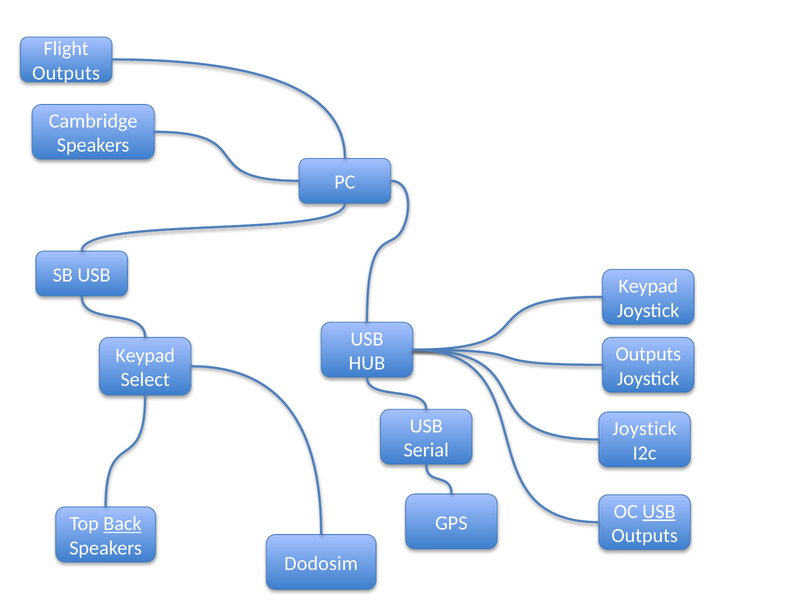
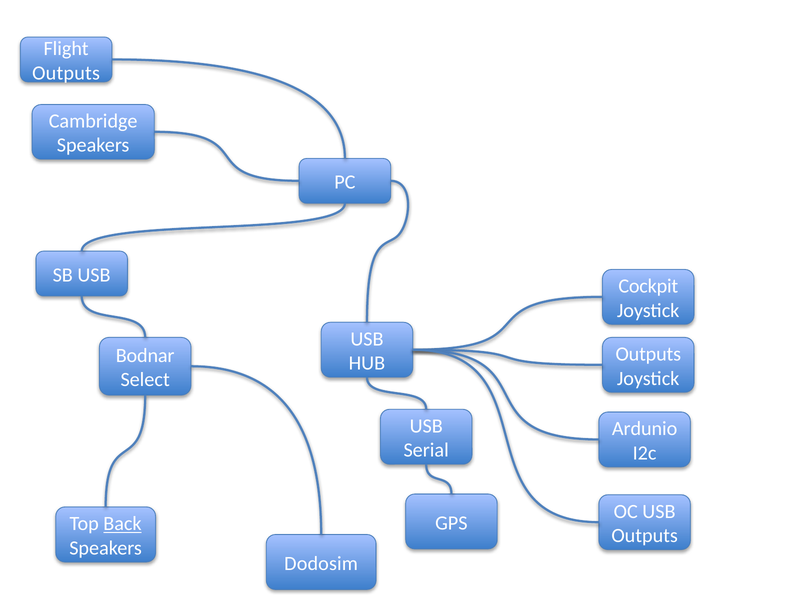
Keypad: Keypad -> Cockpit (648, 286)
Keypad: Keypad -> Bodnar (145, 356)
Joystick: Joystick -> Ardunio (645, 429)
USB underline: present -> none (659, 512)
